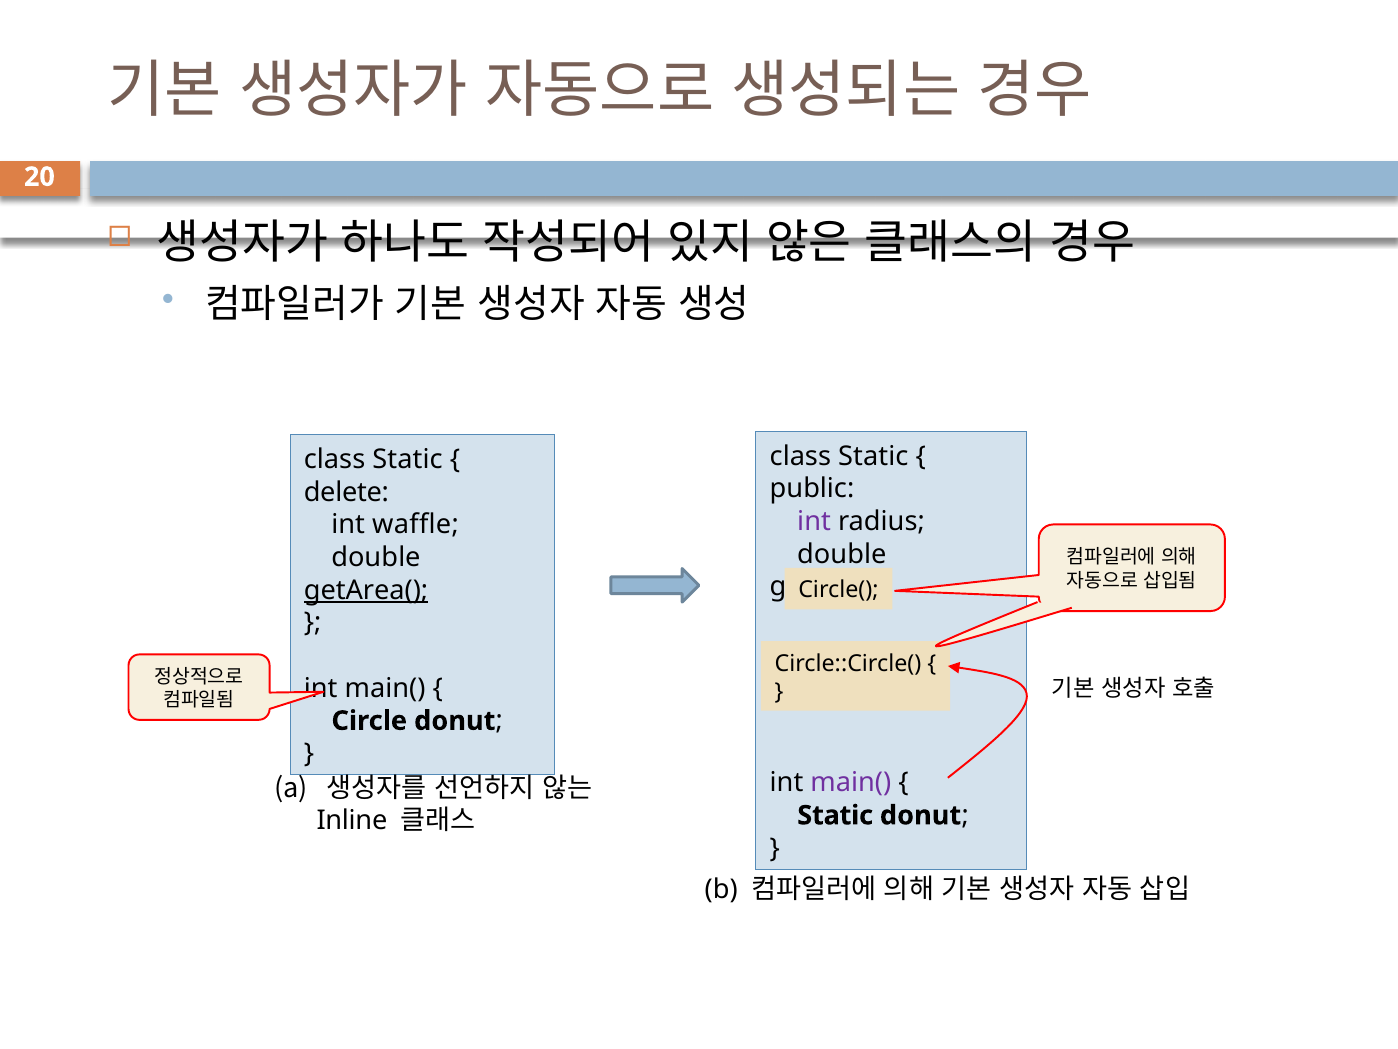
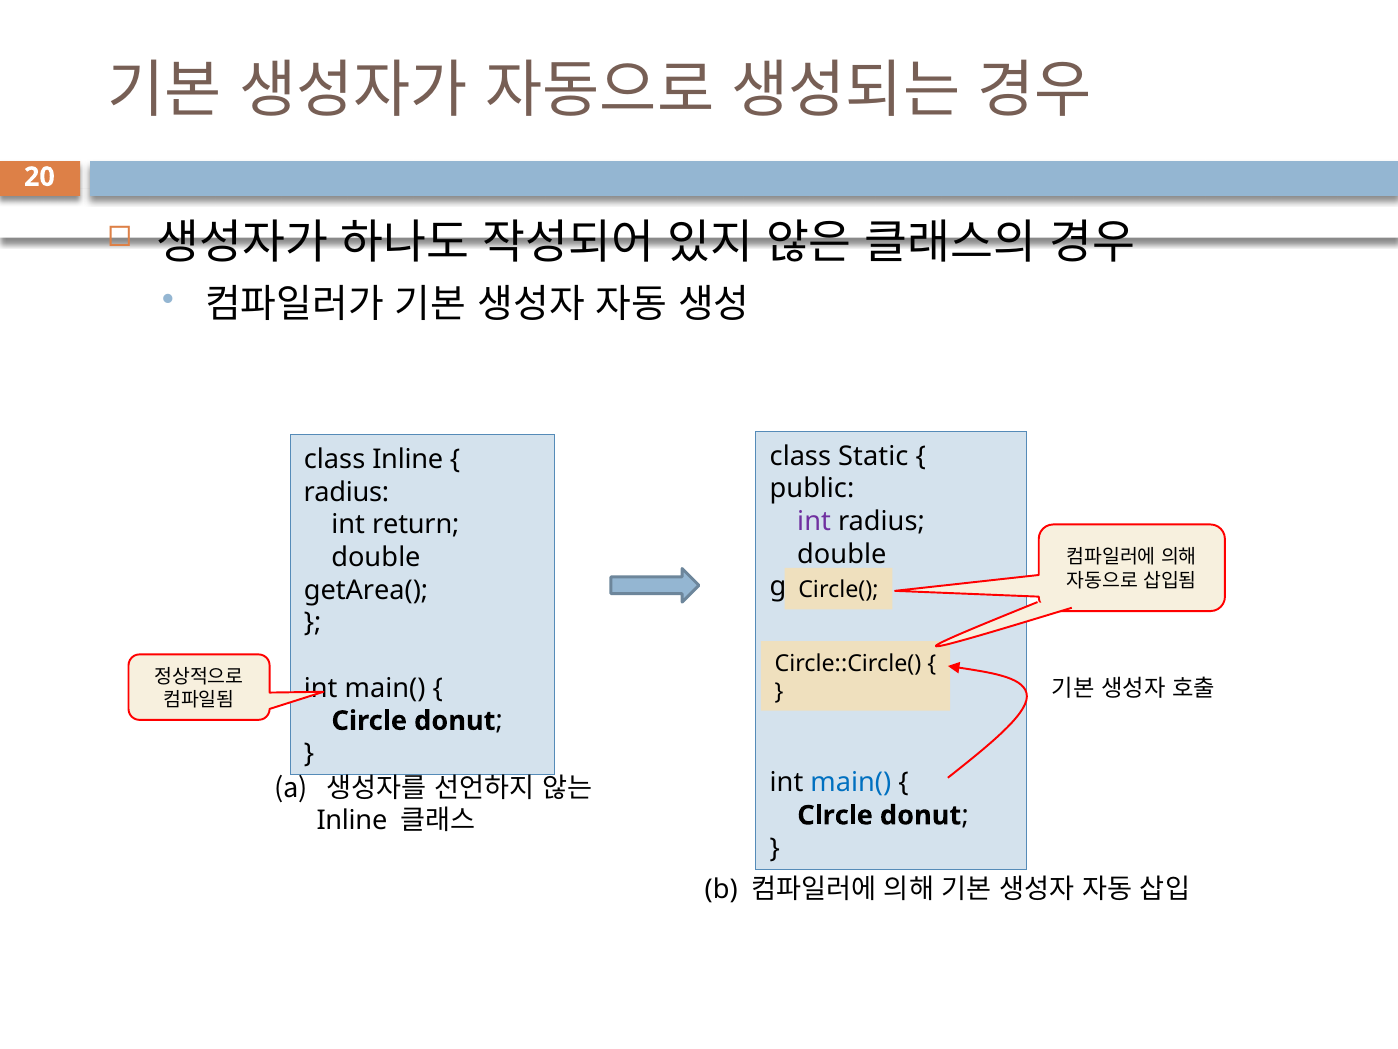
Static: Static -> Inline (408, 459)
delete: delete -> radius (346, 492)
waffle: waffle -> return (416, 525)
getArea( underline: present -> none (366, 590)
main( colour: purple -> blue (851, 782)
Static: Static -> Clrcle (835, 815)
